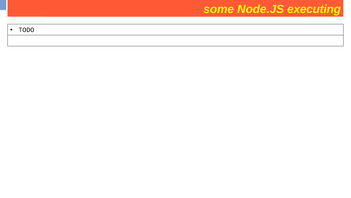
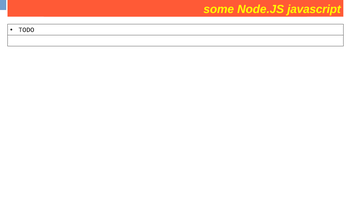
executing: executing -> javascript (314, 9)
